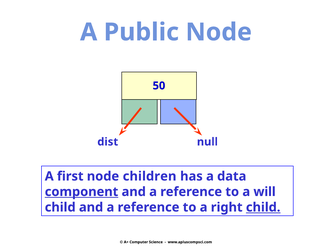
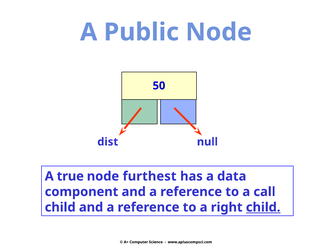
first: first -> true (70, 176)
children: children -> furthest (150, 176)
component underline: present -> none (82, 192)
will: will -> call (264, 192)
